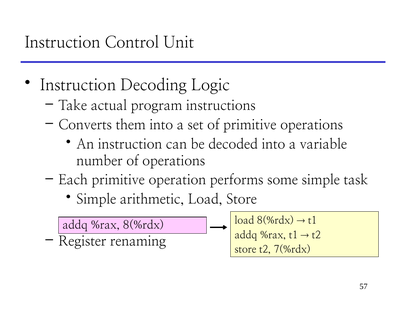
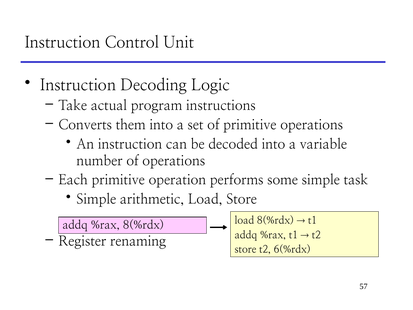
7(%rdx: 7(%rdx -> 6(%rdx (292, 249)
